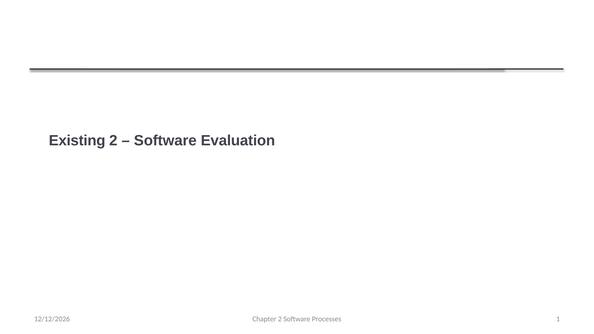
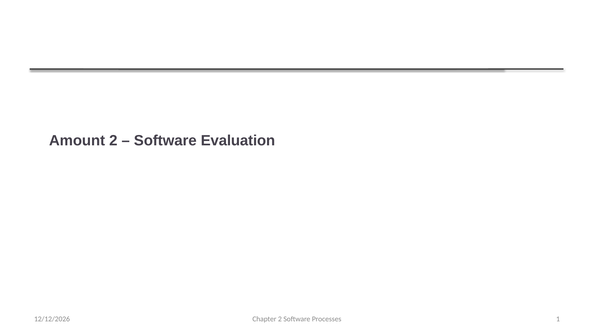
Existing: Existing -> Amount (77, 141)
